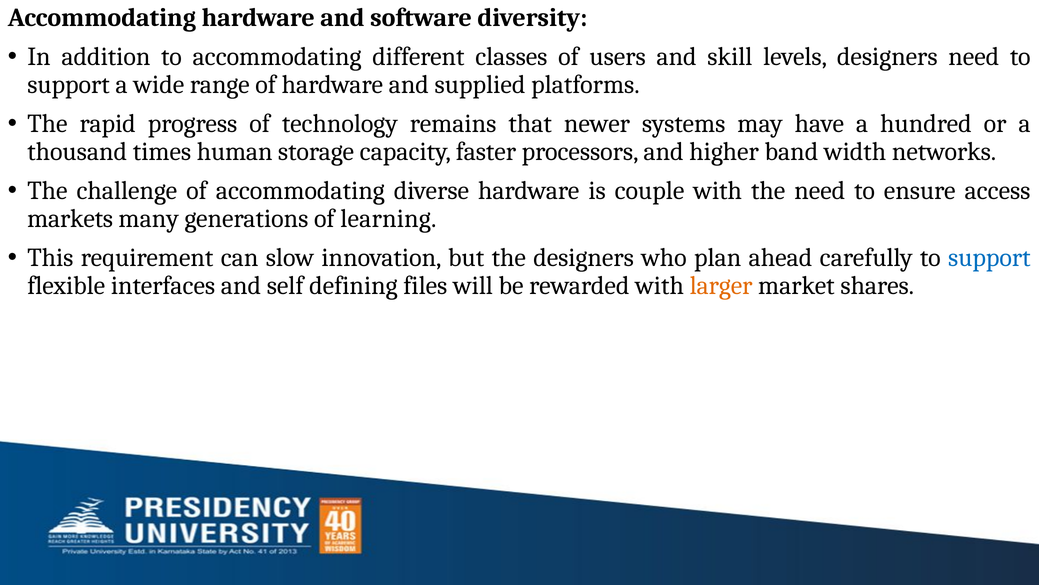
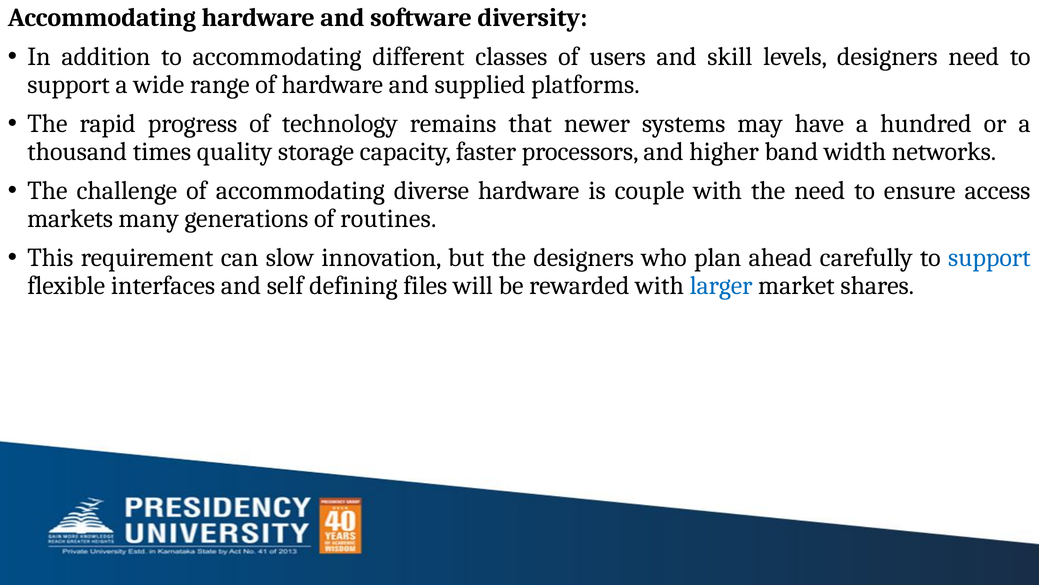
human: human -> quality (235, 152)
learning: learning -> routines (388, 219)
larger colour: orange -> blue (721, 285)
